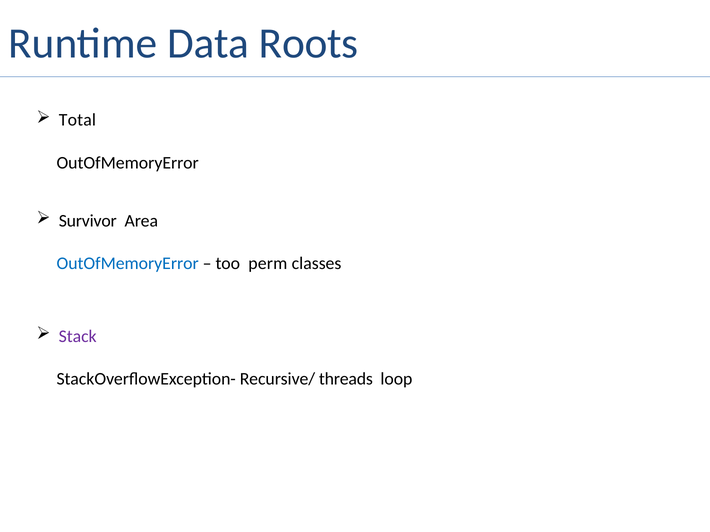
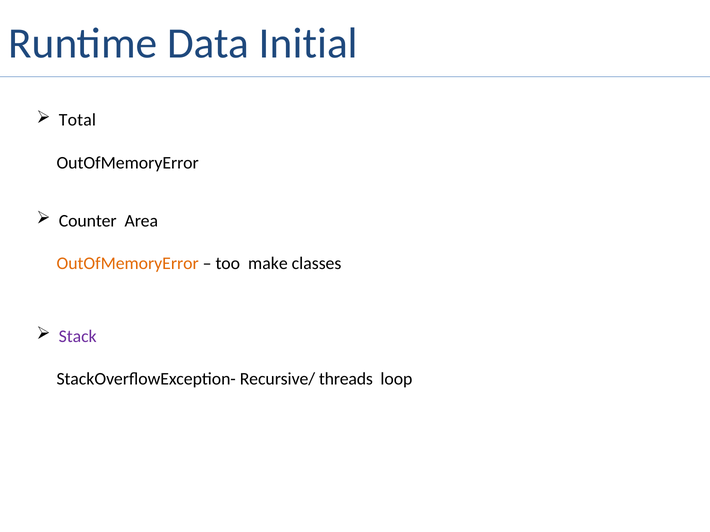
Roots: Roots -> Initial (308, 43)
Survivor: Survivor -> Counter (88, 221)
OutOfMemoryError colour: blue -> orange (128, 264)
perm: perm -> make (268, 264)
